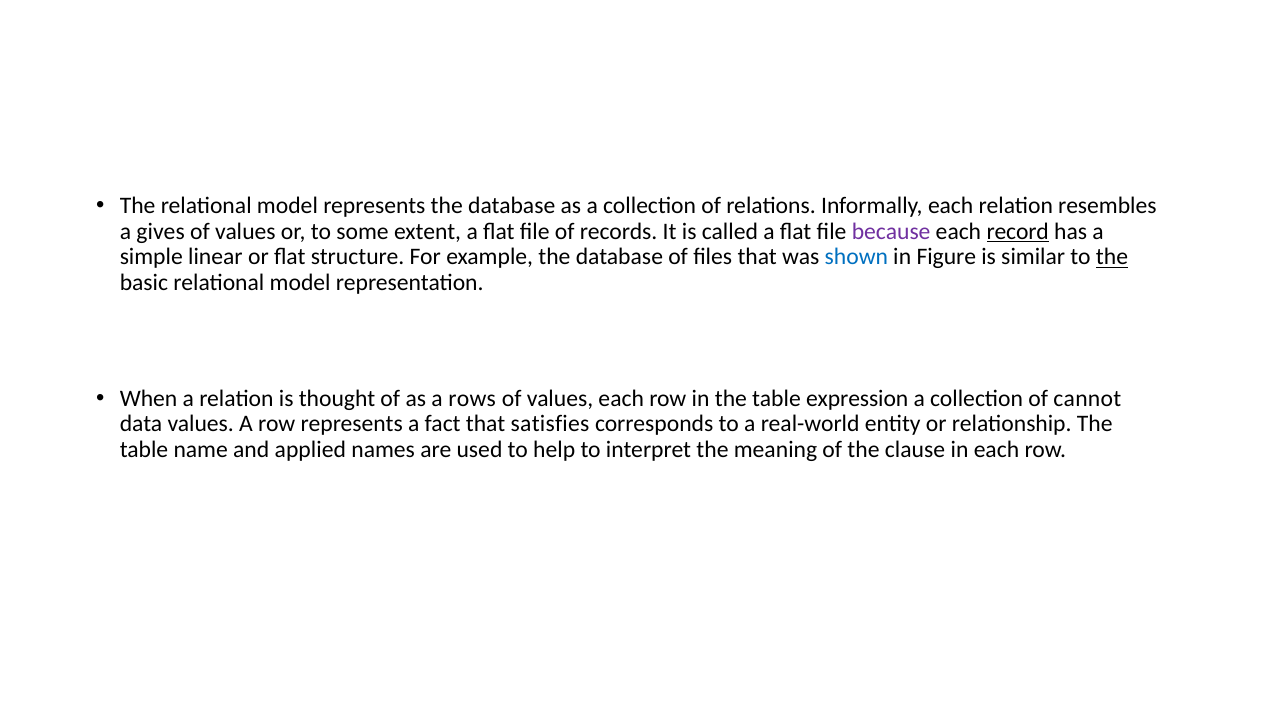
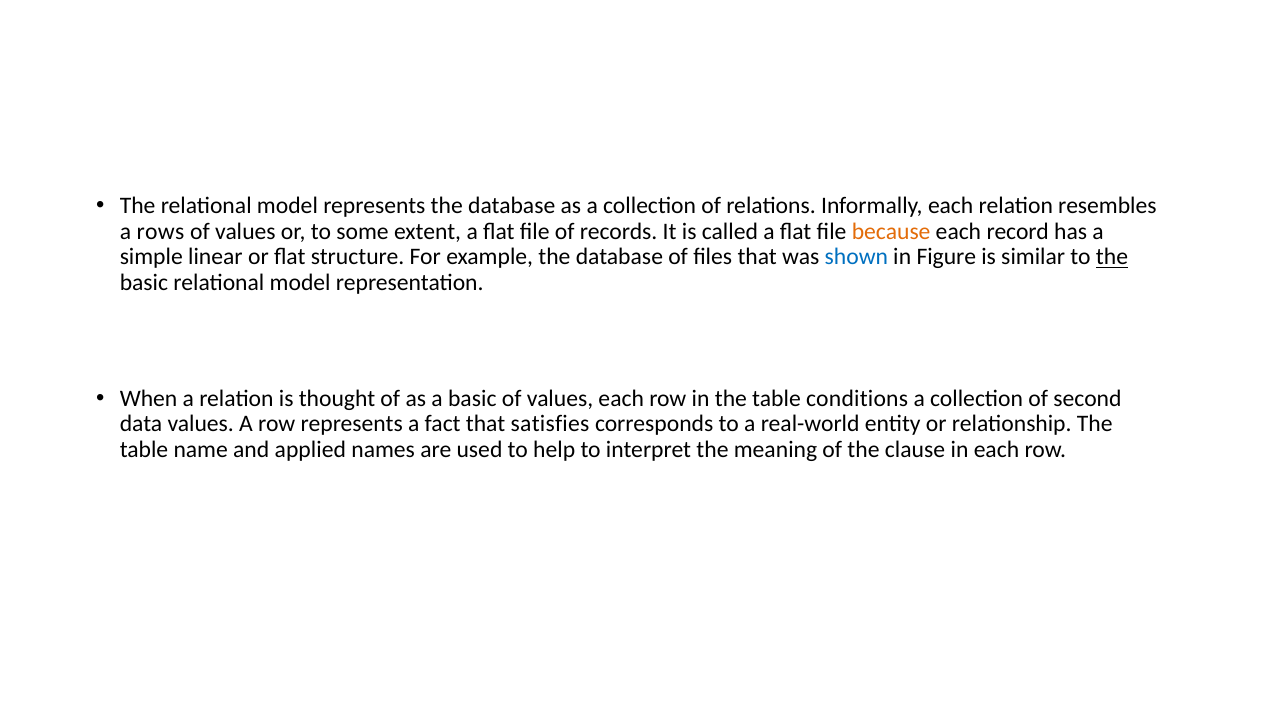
gives: gives -> rows (160, 232)
because colour: purple -> orange (891, 232)
record underline: present -> none (1018, 232)
a rows: rows -> basic (472, 399)
expression: expression -> conditions (857, 399)
cannot: cannot -> second (1087, 399)
